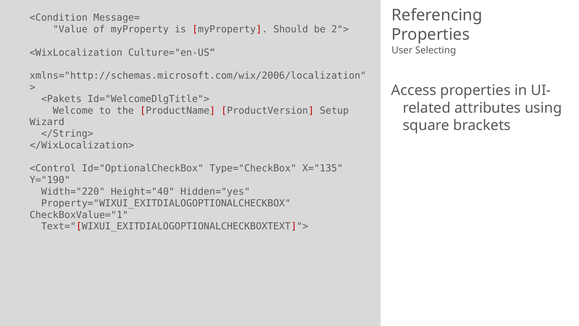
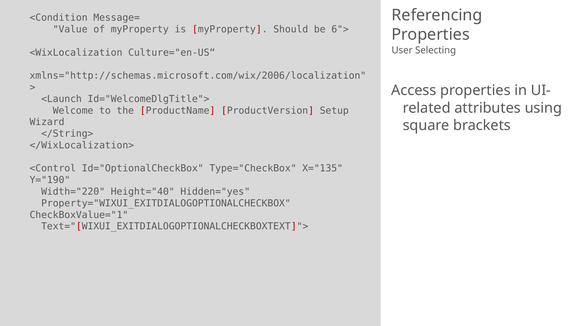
2">: 2"> -> 6"> (340, 29)
<Pakets: <Pakets -> <Launch (61, 99)
